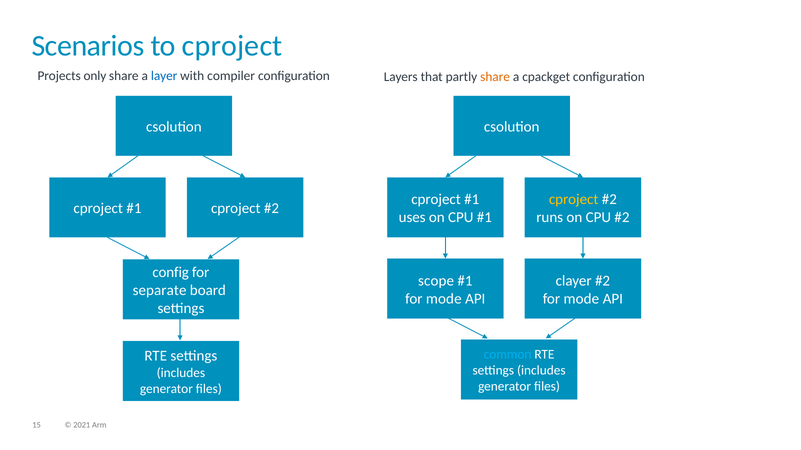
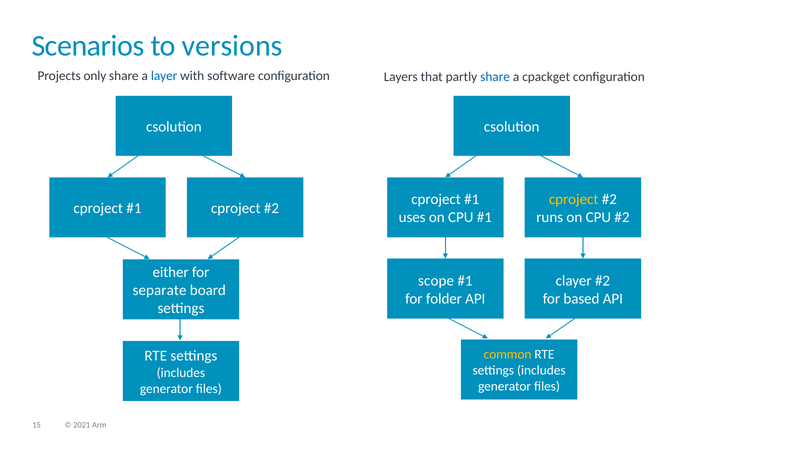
to cproject: cproject -> versions (232, 46)
compiler: compiler -> software (231, 76)
share colour: orange -> blue (495, 77)
config: config -> either (171, 273)
mode: mode -> folder (444, 299)
mode: mode -> based (581, 299)
common colour: light blue -> yellow (508, 355)
